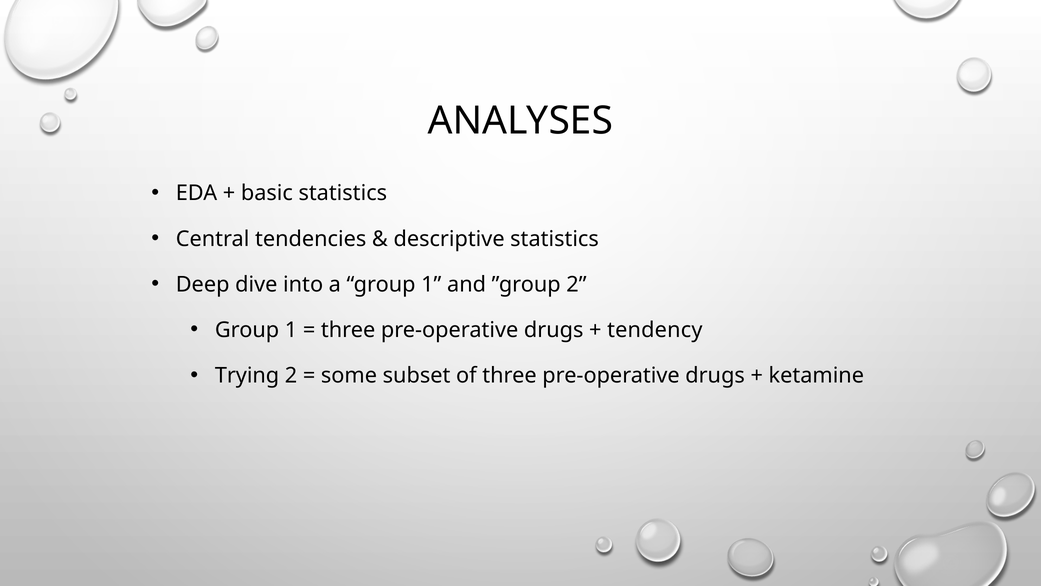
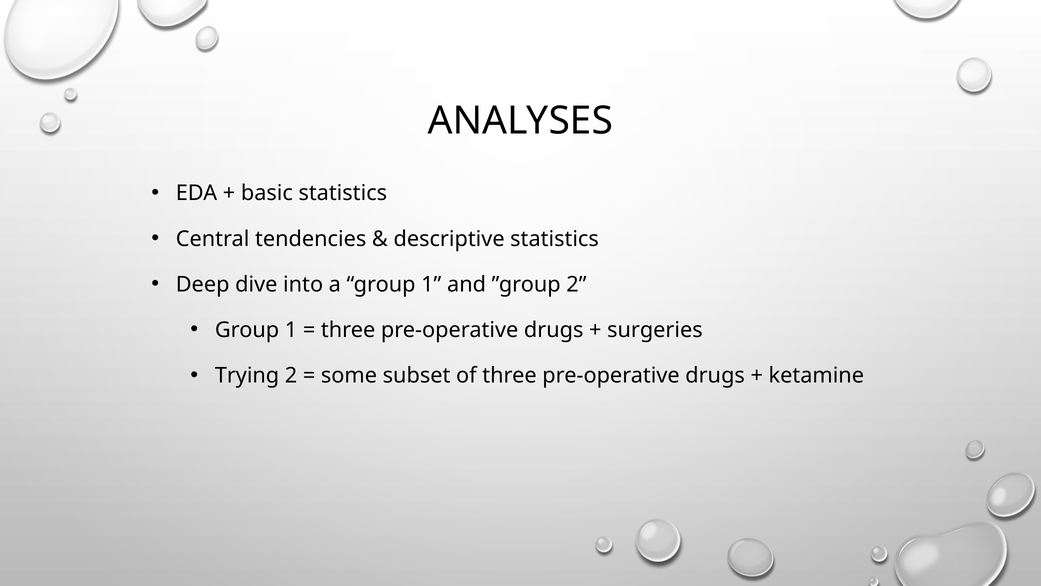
tendency: tendency -> surgeries (655, 330)
